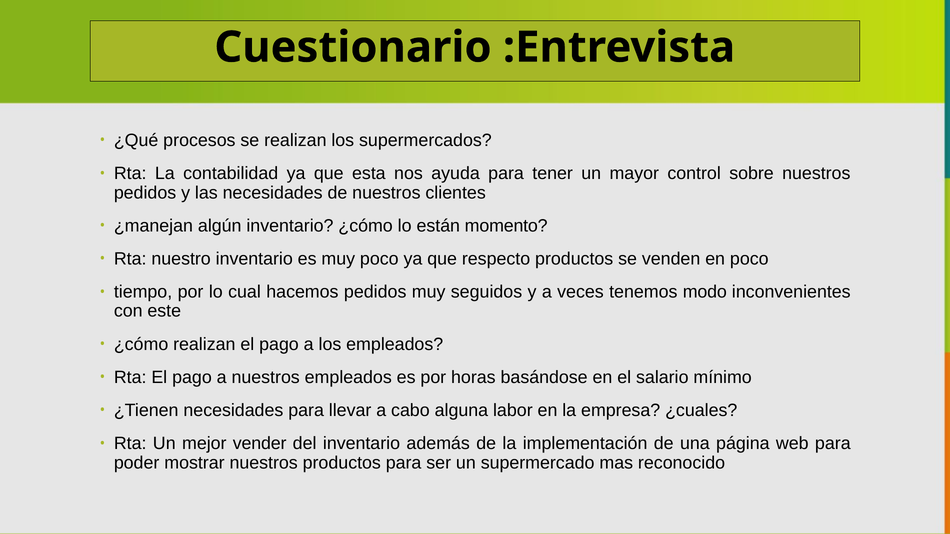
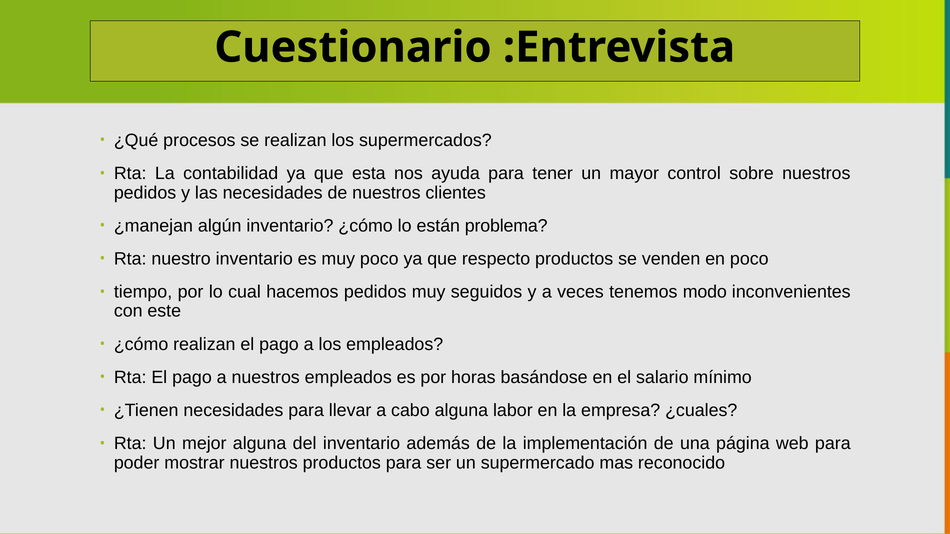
momento: momento -> problema (506, 226)
mejor vender: vender -> alguna (260, 444)
